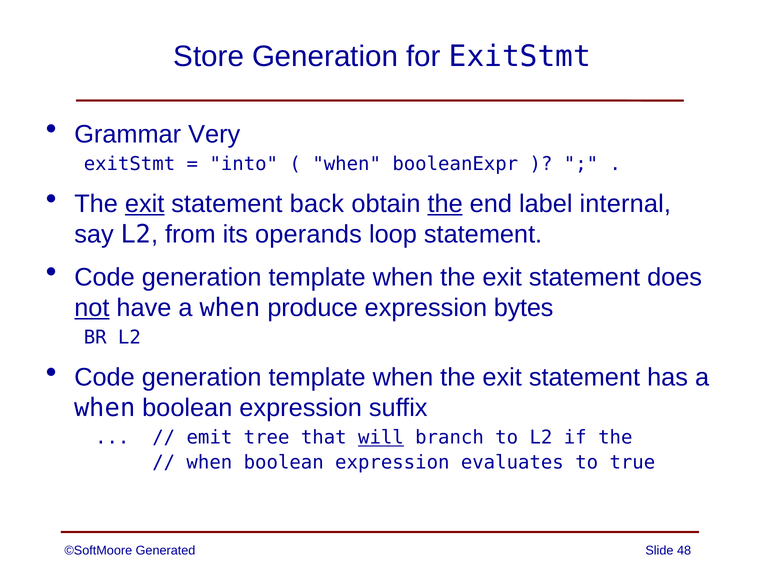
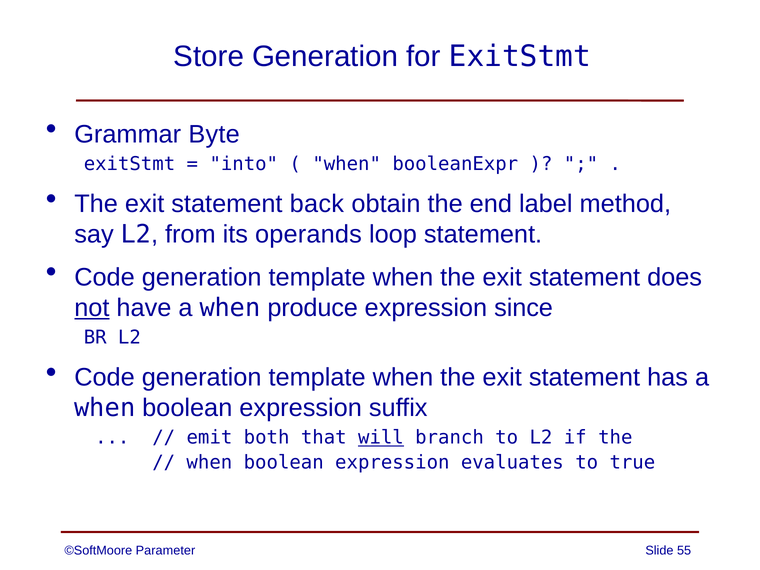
Very: Very -> Byte (214, 134)
exit underline: present -> none (145, 204)
the underline: present -> none (445, 204)
internal: internal -> method (625, 204)
bytes: bytes -> since (524, 308)
tree: tree -> both (267, 438)
Generated: Generated -> Parameter (165, 551)
48: 48 -> 55 (684, 551)
